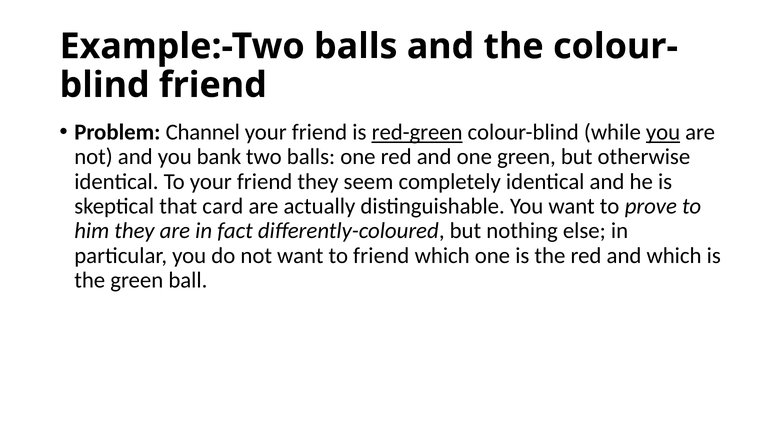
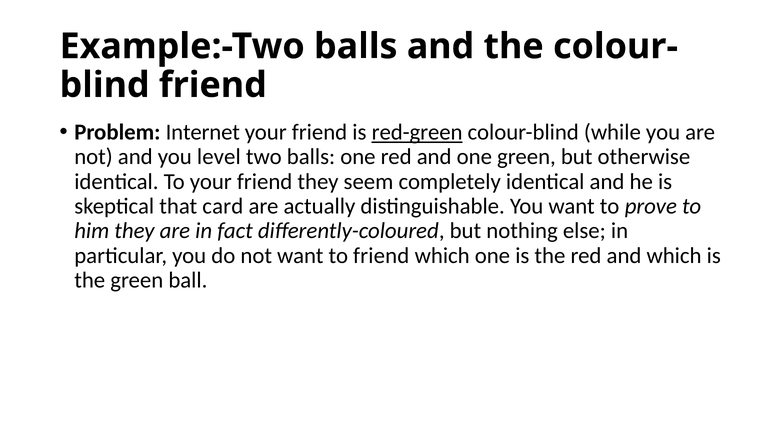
Channel: Channel -> Internet (203, 132)
you underline: present -> none (663, 132)
bank: bank -> level (219, 157)
